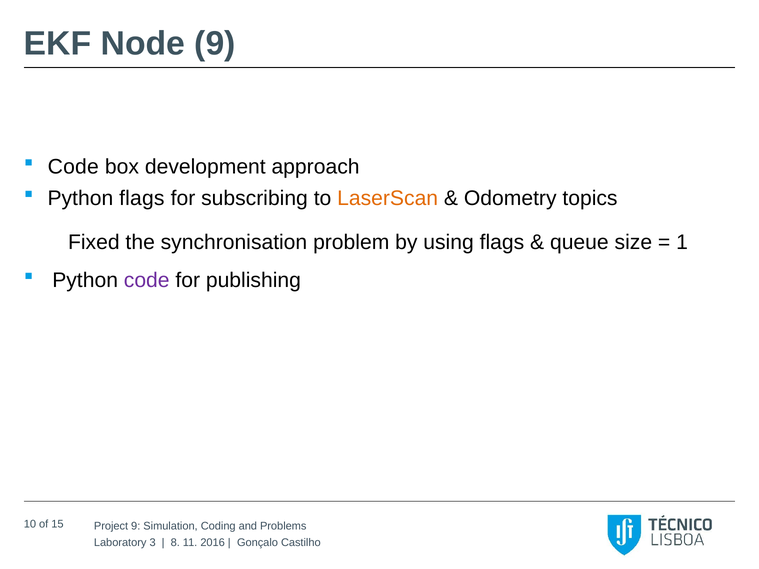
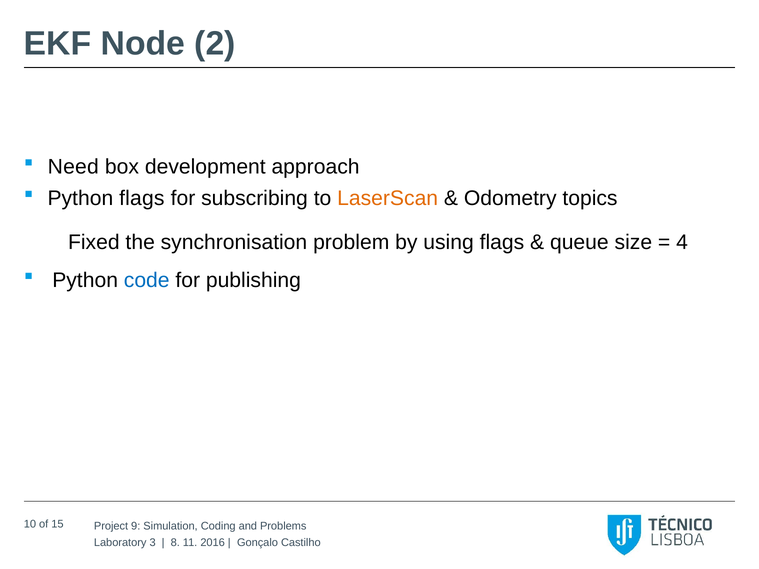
Node 9: 9 -> 2 (215, 43)
Code: Code -> Need (73, 167)
1: 1 -> 4 (682, 243)
code colour: purple -> blue (147, 281)
